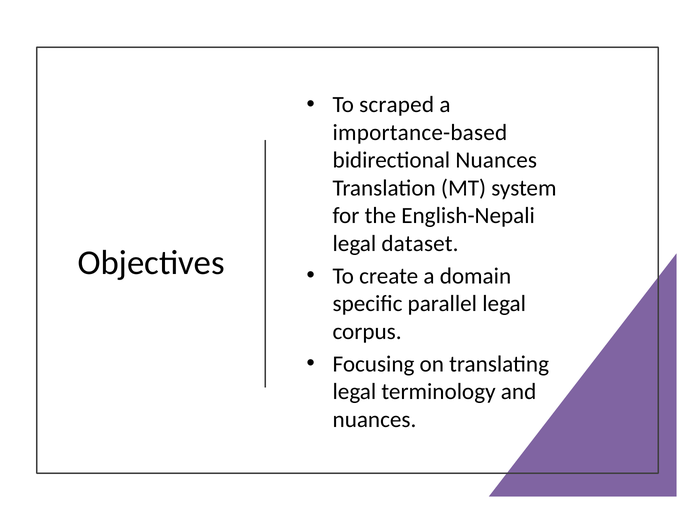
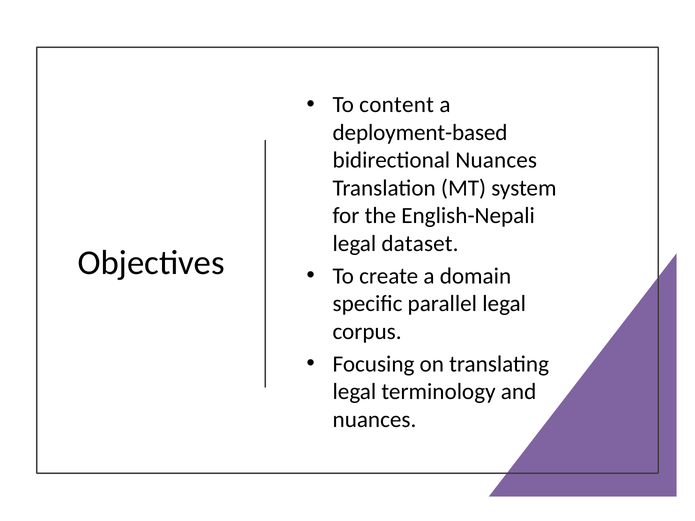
scraped: scraped -> content (397, 105)
importance-based: importance-based -> deployment-based (420, 133)
